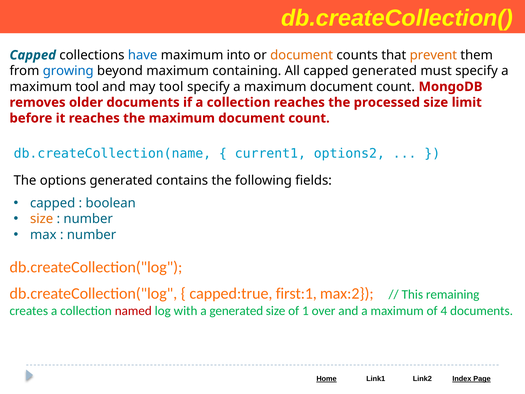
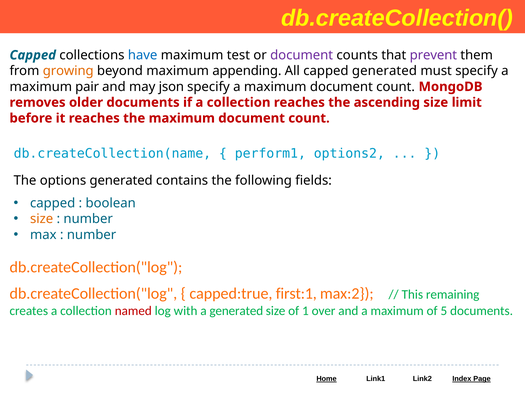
into: into -> test (238, 55)
document colour: orange -> purple (302, 55)
prevent colour: orange -> purple (433, 55)
growing colour: blue -> orange (68, 71)
containing: containing -> appending (247, 71)
maximum tool: tool -> pair (87, 87)
may tool: tool -> json (171, 87)
processed: processed -> ascending (387, 102)
current1: current1 -> perform1 (270, 153)
4: 4 -> 5 (444, 311)
